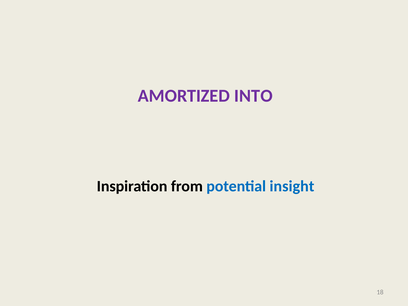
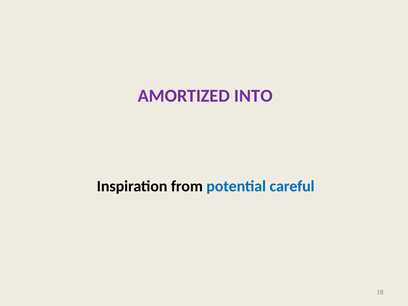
insight: insight -> careful (292, 186)
